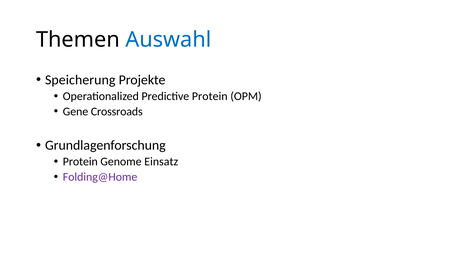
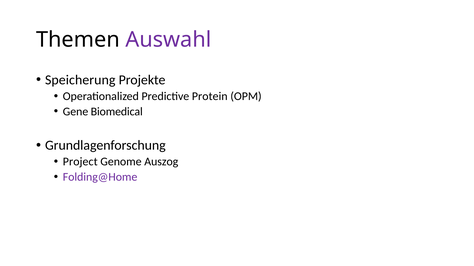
Auswahl colour: blue -> purple (168, 40)
Crossroads: Crossroads -> Biomedical (117, 112)
Protein: Protein -> Project (80, 162)
Einsatz: Einsatz -> Auszog (161, 162)
